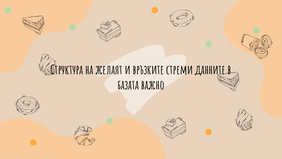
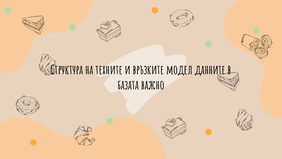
желаят: желаят -> техните (109, 70)
стреми: стреми -> модел (179, 70)
